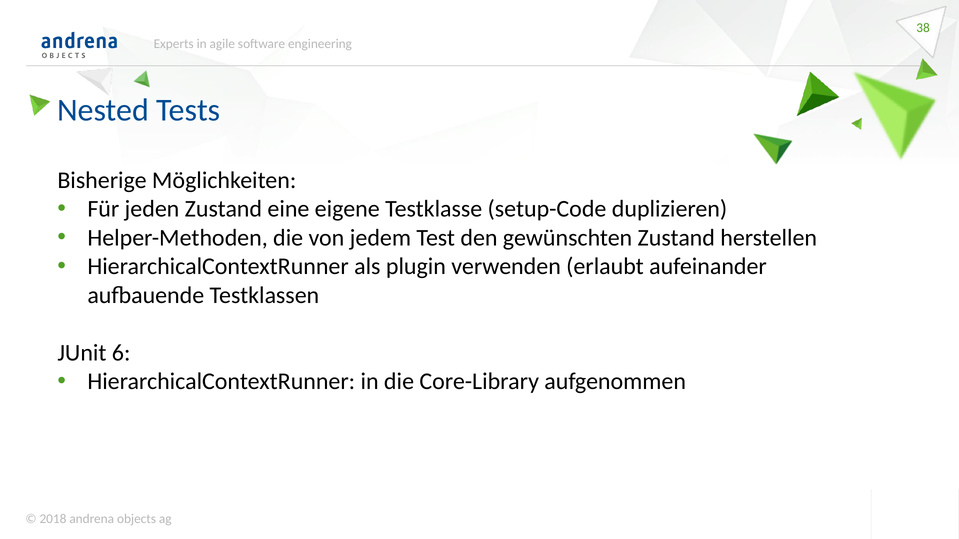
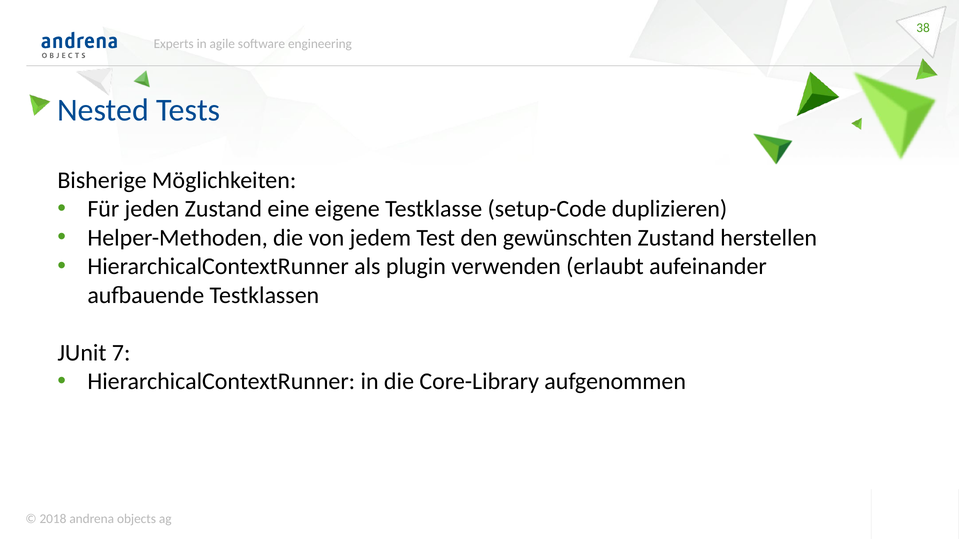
6: 6 -> 7 (121, 353)
